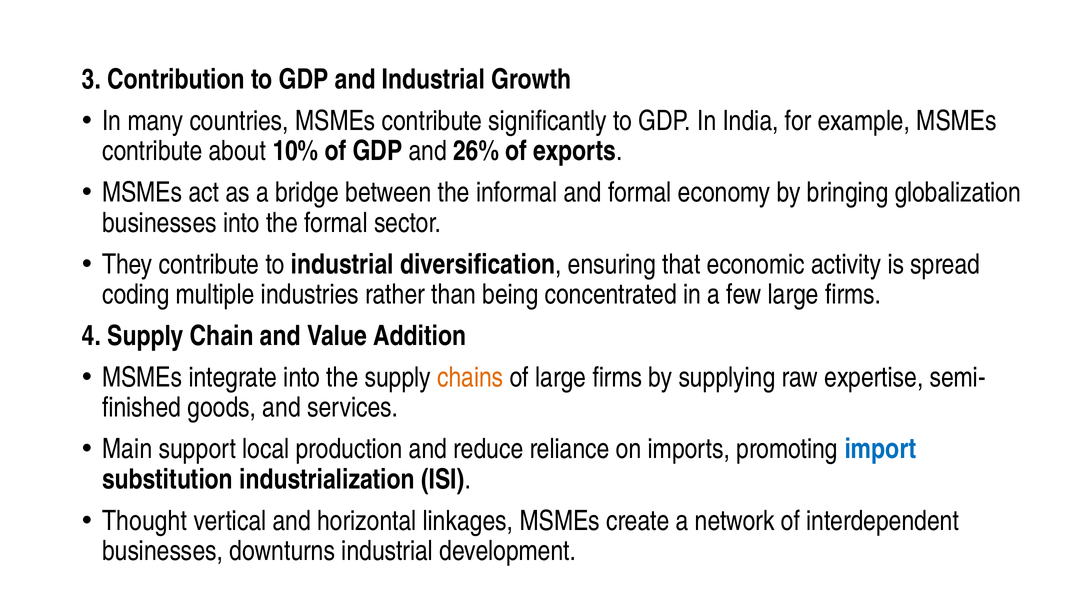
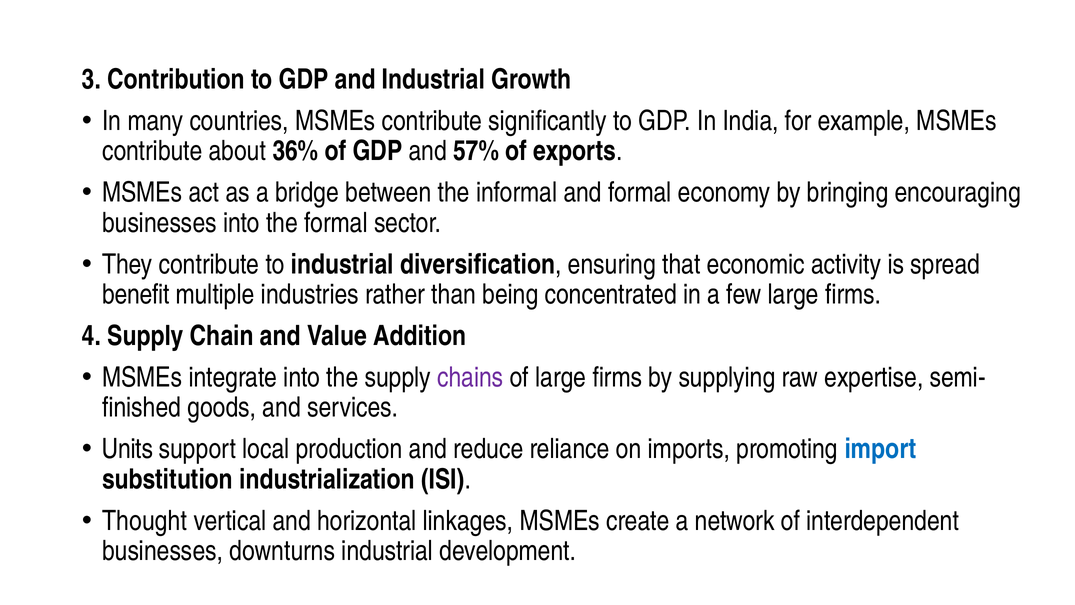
10%: 10% -> 36% (295, 151)
26%: 26% -> 57% (476, 151)
globalization: globalization -> encouraging (958, 193)
coding: coding -> benefit (136, 294)
chains colour: orange -> purple (470, 377)
Main: Main -> Units (127, 449)
